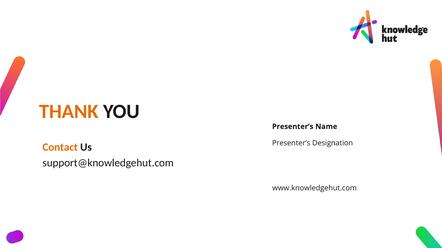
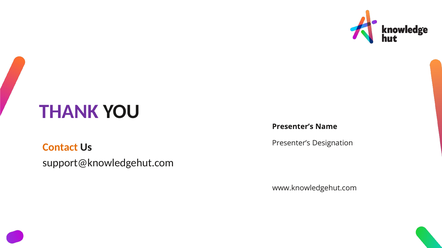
THANK colour: orange -> purple (69, 112)
